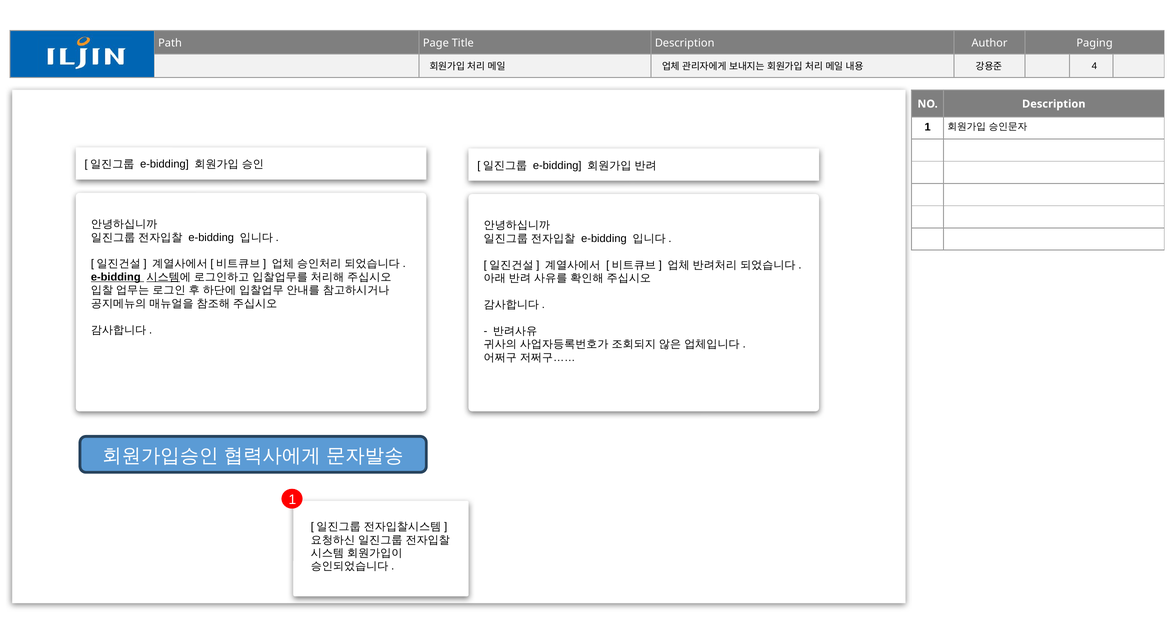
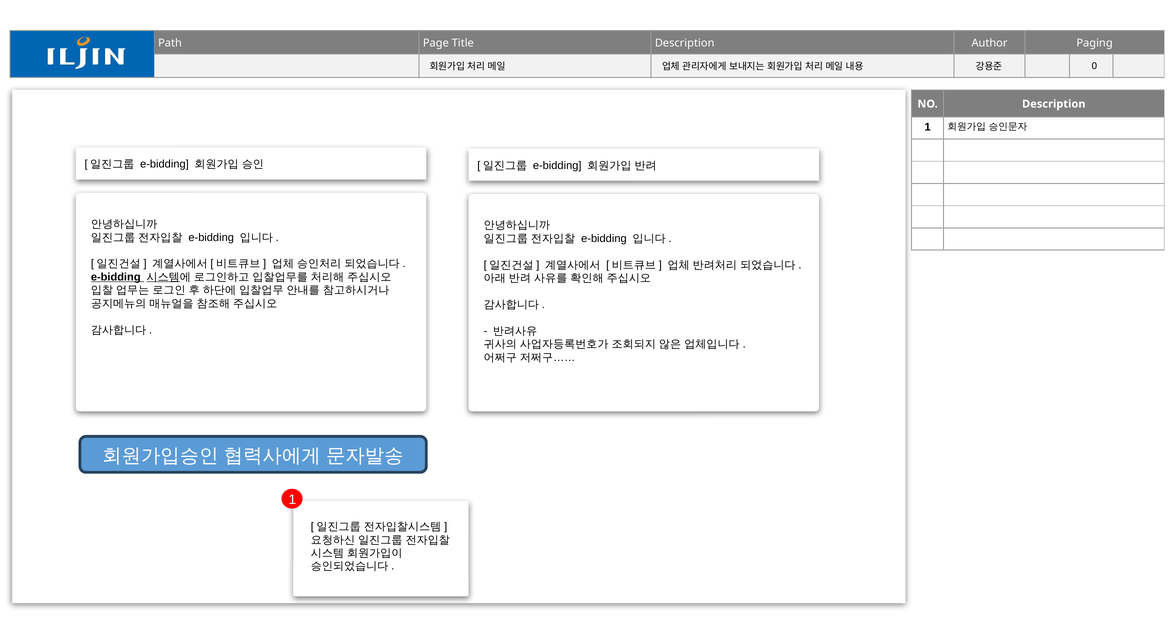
4: 4 -> 0 (1094, 66)
